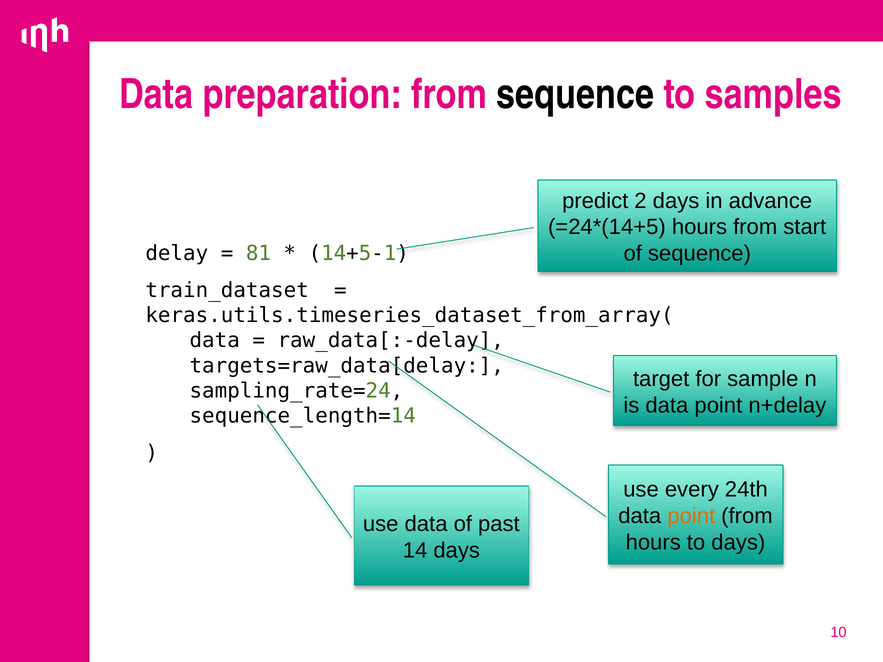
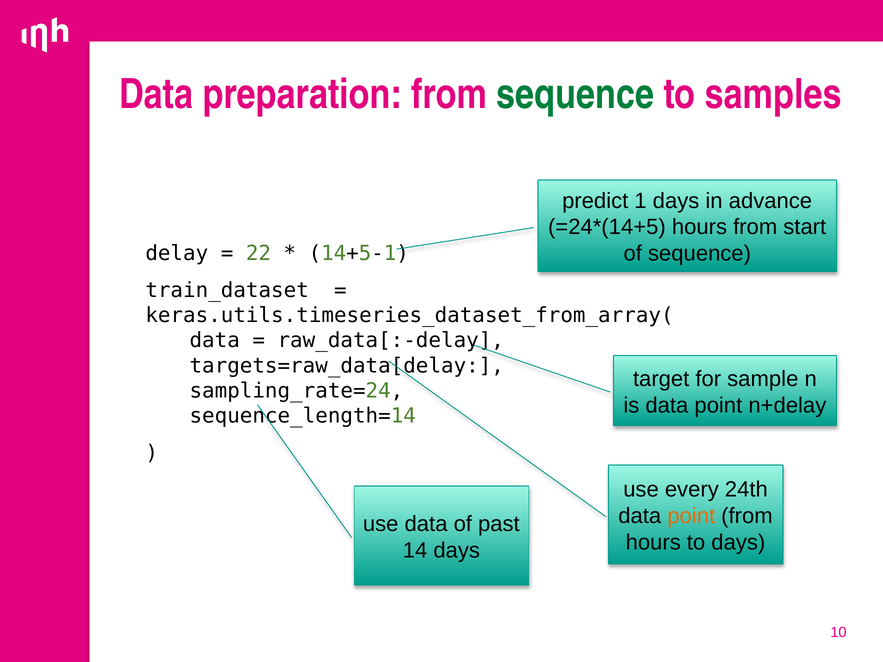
sequence colour: black -> green (575, 94)
2: 2 -> 1 (641, 201)
81: 81 -> 22 (258, 253)
